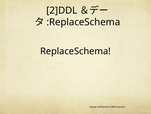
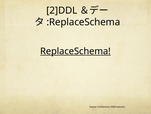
ReplaceSchema underline: none -> present (75, 51)
